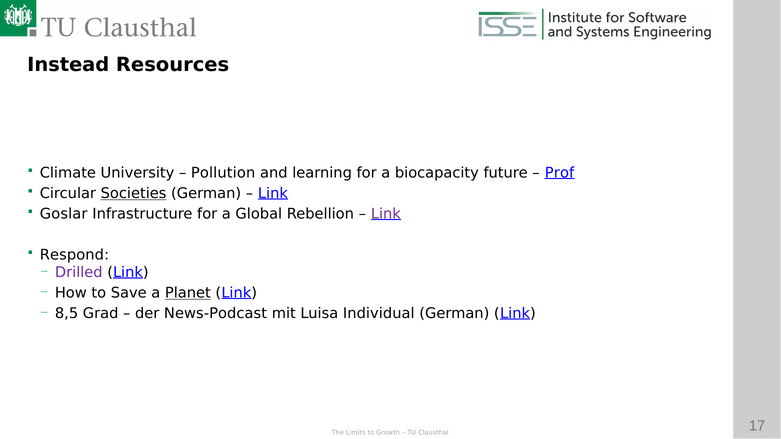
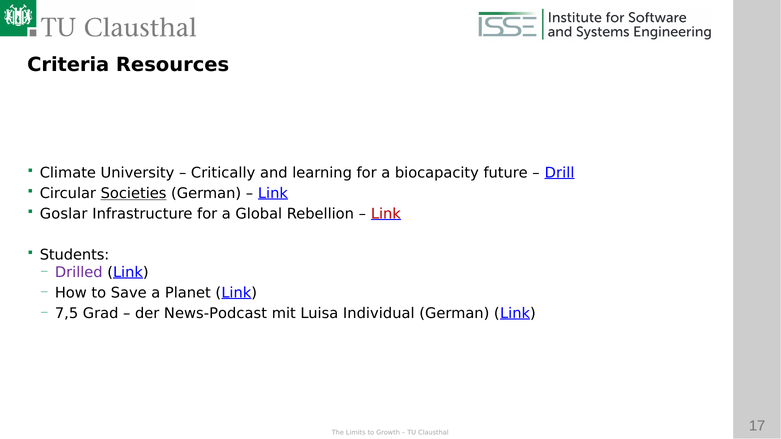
Instead: Instead -> Criteria (68, 65)
Pollution: Pollution -> Critically (223, 173)
Prof: Prof -> Drill (560, 173)
Link colour: purple -> red (386, 214)
Respond: Respond -> Students (75, 255)
Planet underline: present -> none (188, 293)
8,5: 8,5 -> 7,5 (67, 314)
